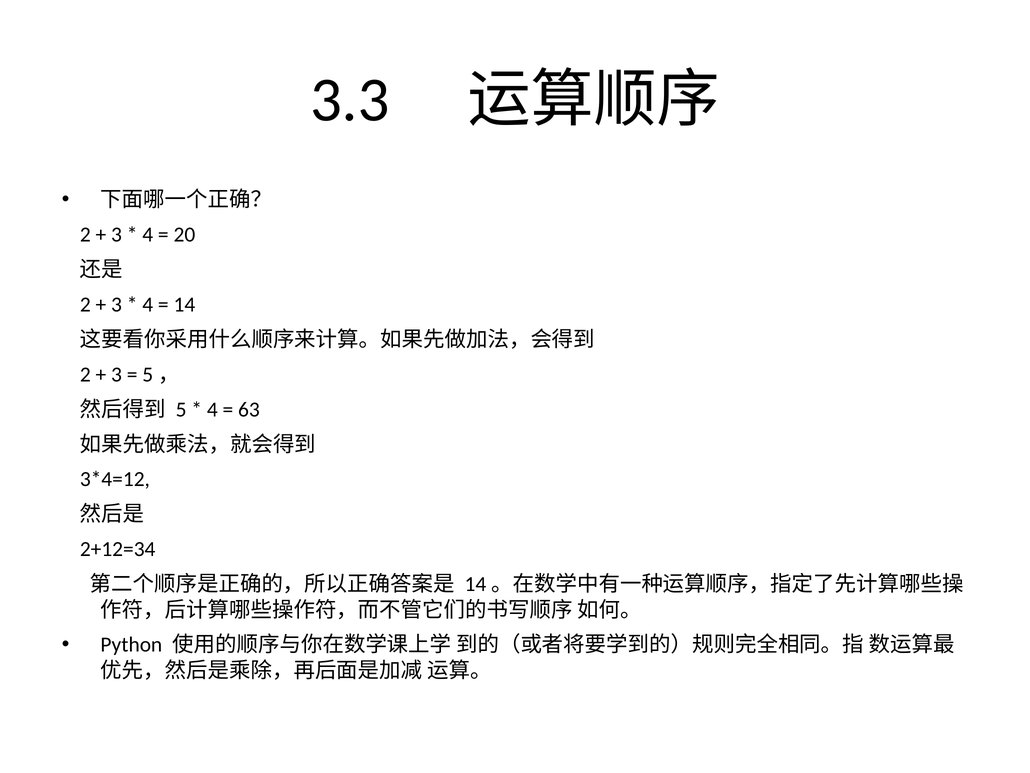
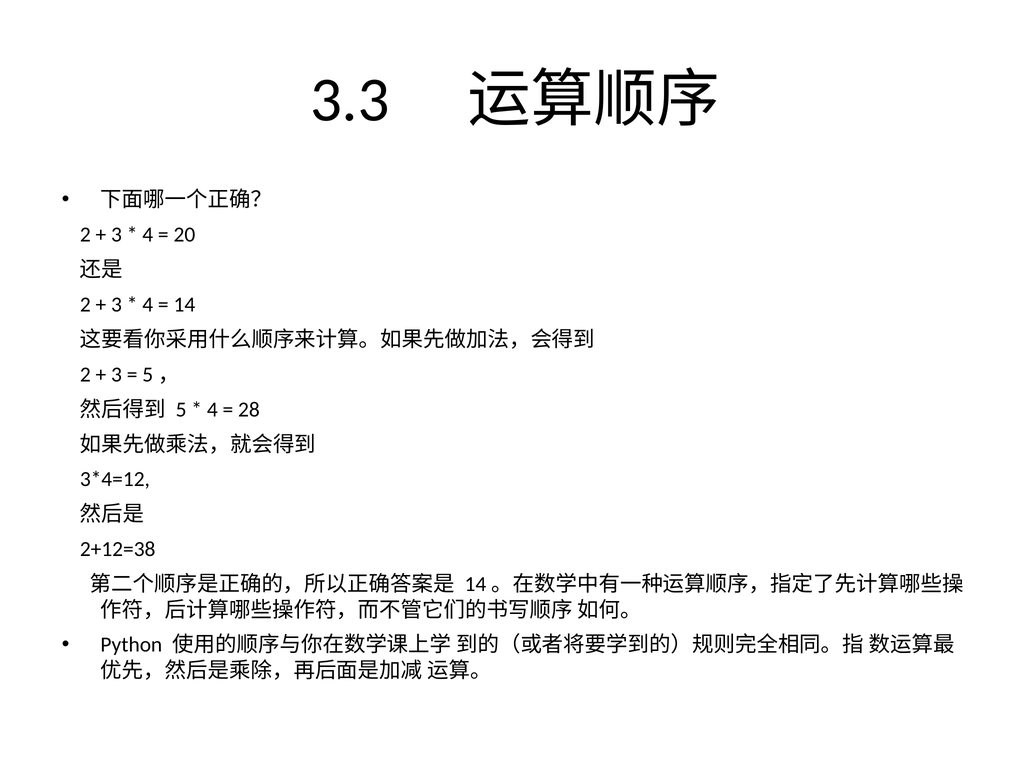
63: 63 -> 28 (249, 409)
2+12=34: 2+12=34 -> 2+12=38 (118, 549)
